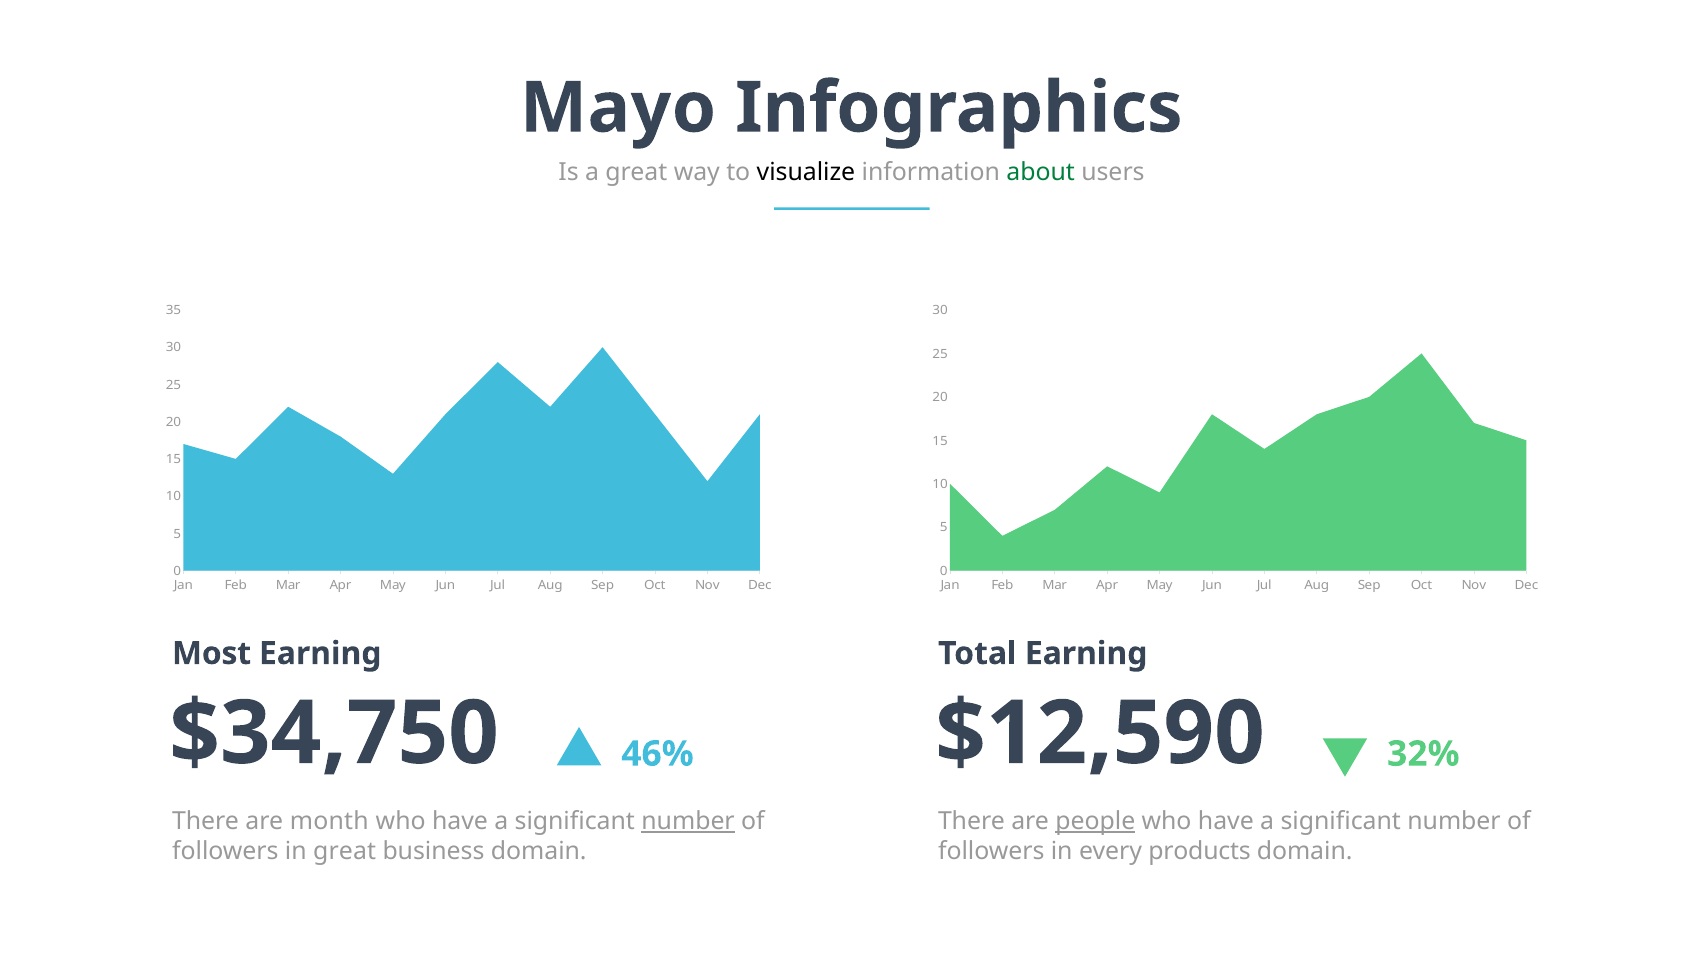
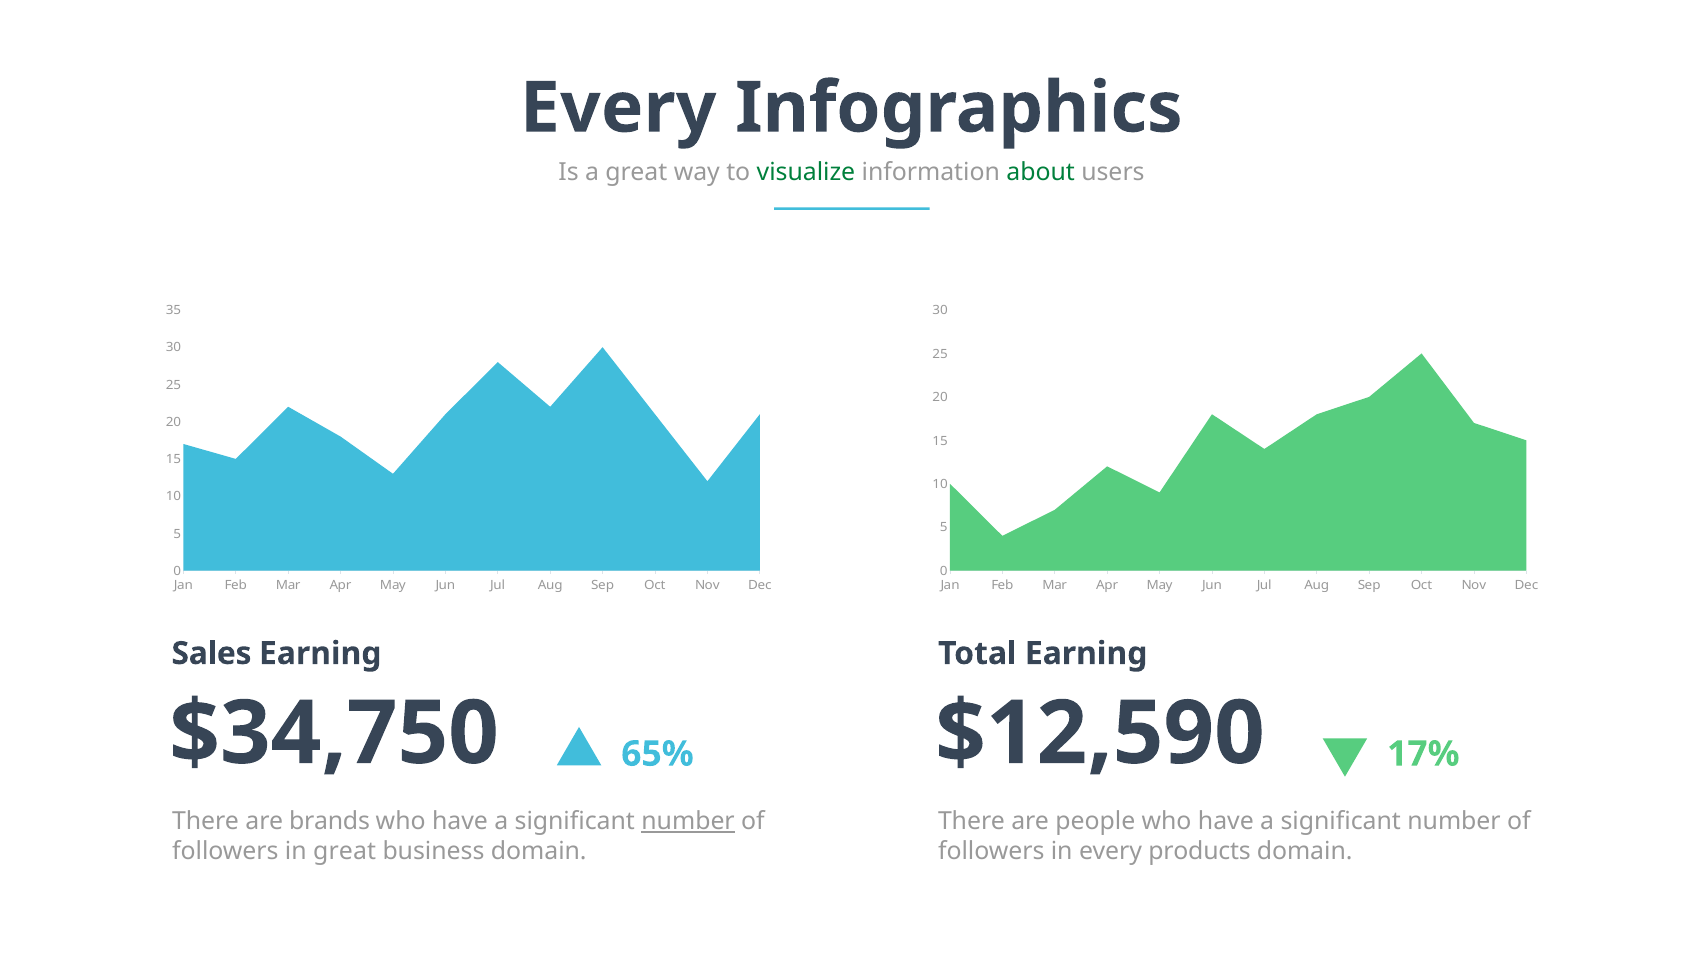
Mayo: Mayo -> Every (618, 108)
visualize colour: black -> green (806, 172)
Most: Most -> Sales (212, 654)
46%: 46% -> 65% (657, 754)
32%: 32% -> 17% (1423, 754)
month: month -> brands (330, 821)
people underline: present -> none (1095, 821)
